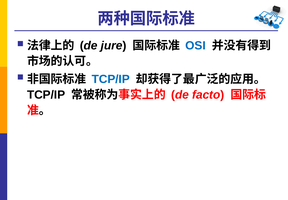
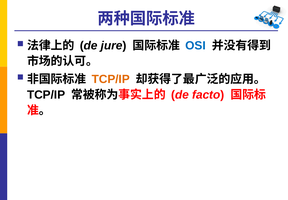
TCP/IP colour: blue -> orange (111, 79)
